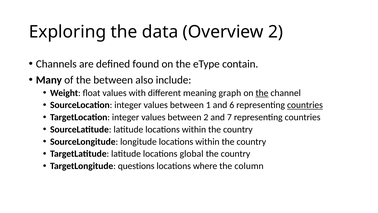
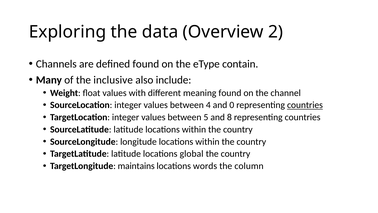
the between: between -> inclusive (113, 80)
meaning graph: graph -> found (230, 93)
the underline: present -> none (262, 93)
1: 1 -> 4 (208, 105)
6: 6 -> 0 (232, 105)
between 2: 2 -> 5 (206, 117)
7: 7 -> 8 (229, 117)
questions: questions -> maintains (136, 166)
where: where -> words (205, 166)
